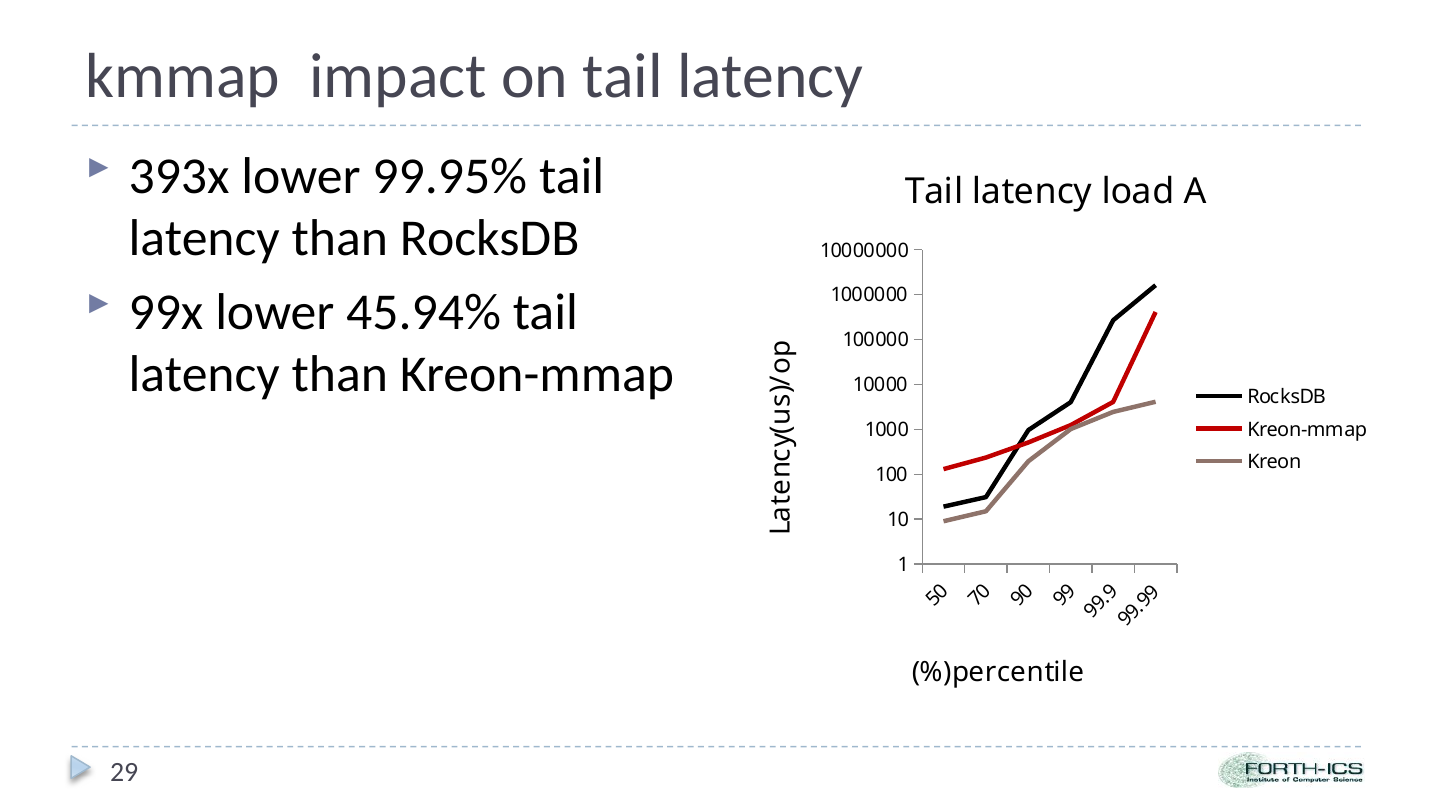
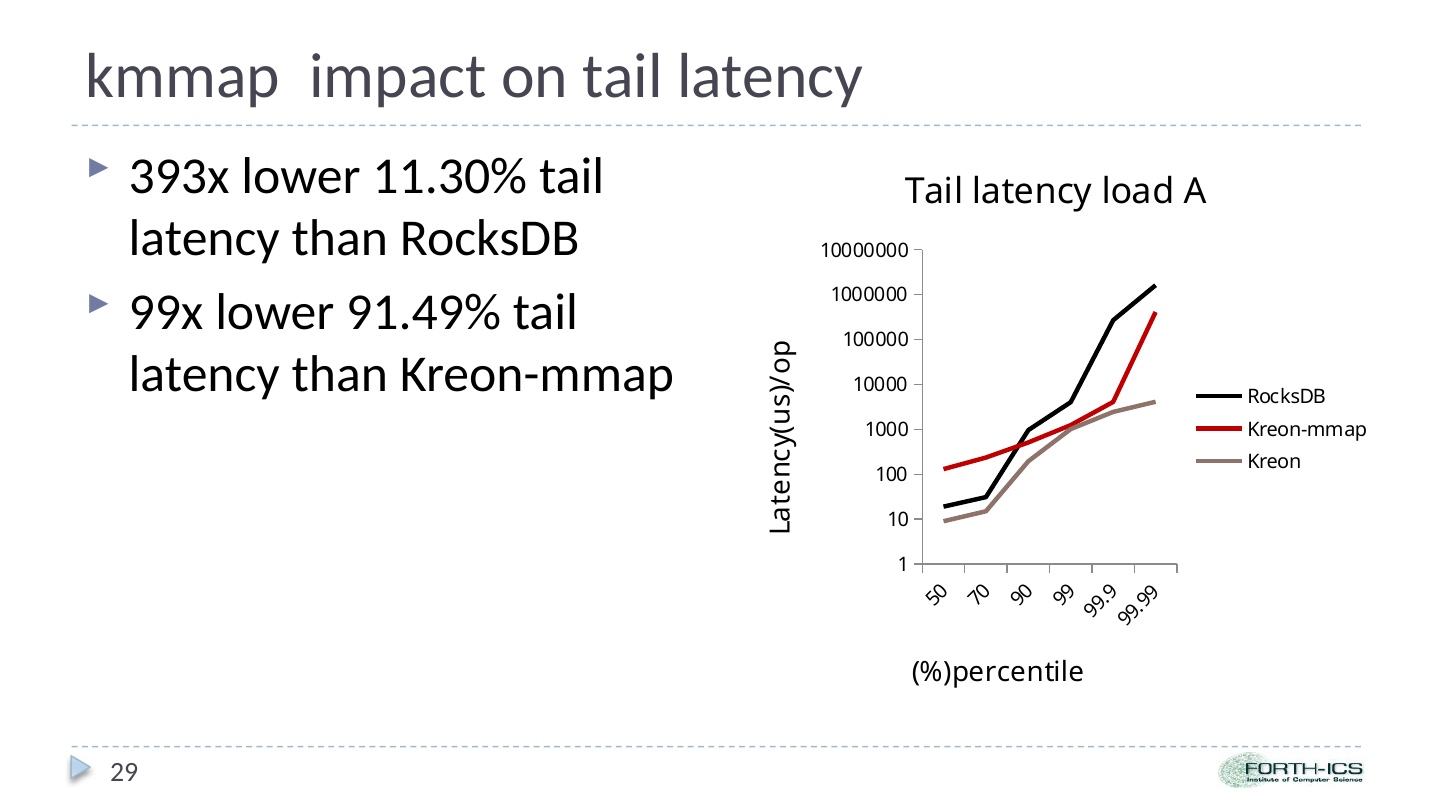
99.95%: 99.95% -> 11.30% (450, 176)
45.94%: 45.94% -> 91.49% (424, 312)
